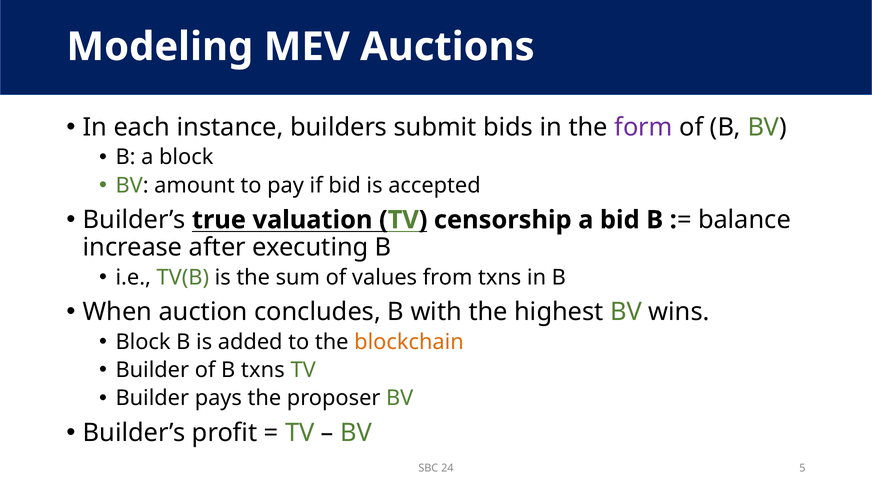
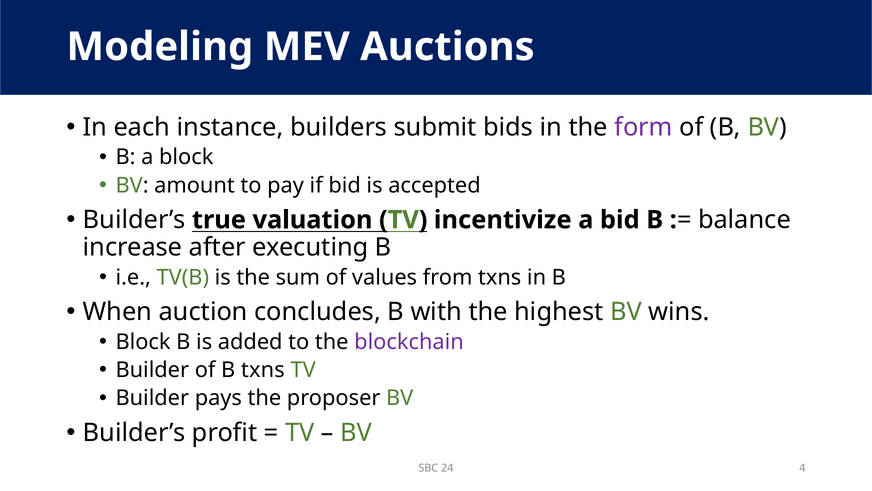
censorship: censorship -> incentivize (503, 220)
blockchain colour: orange -> purple (409, 342)
5: 5 -> 4 (802, 468)
